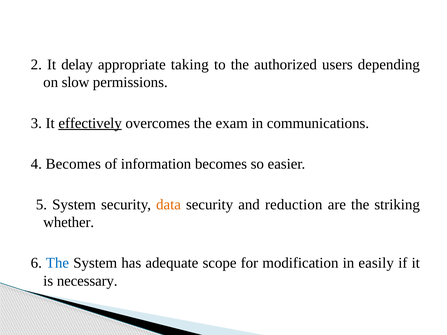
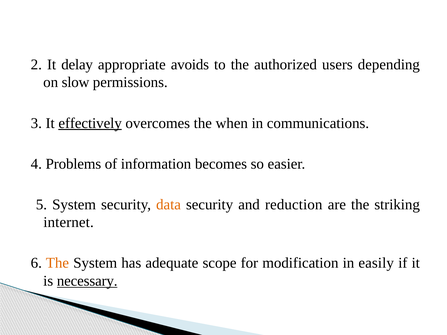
taking: taking -> avoids (190, 65)
exam: exam -> when (232, 123)
4 Becomes: Becomes -> Problems (73, 164)
whether: whether -> internet (69, 223)
The colour: blue -> orange (57, 263)
necessary underline: none -> present (87, 281)
